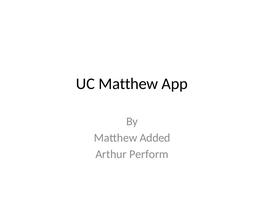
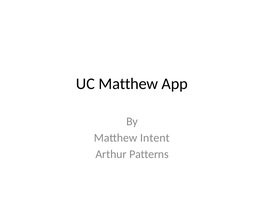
Added: Added -> Intent (155, 138)
Perform: Perform -> Patterns (149, 154)
